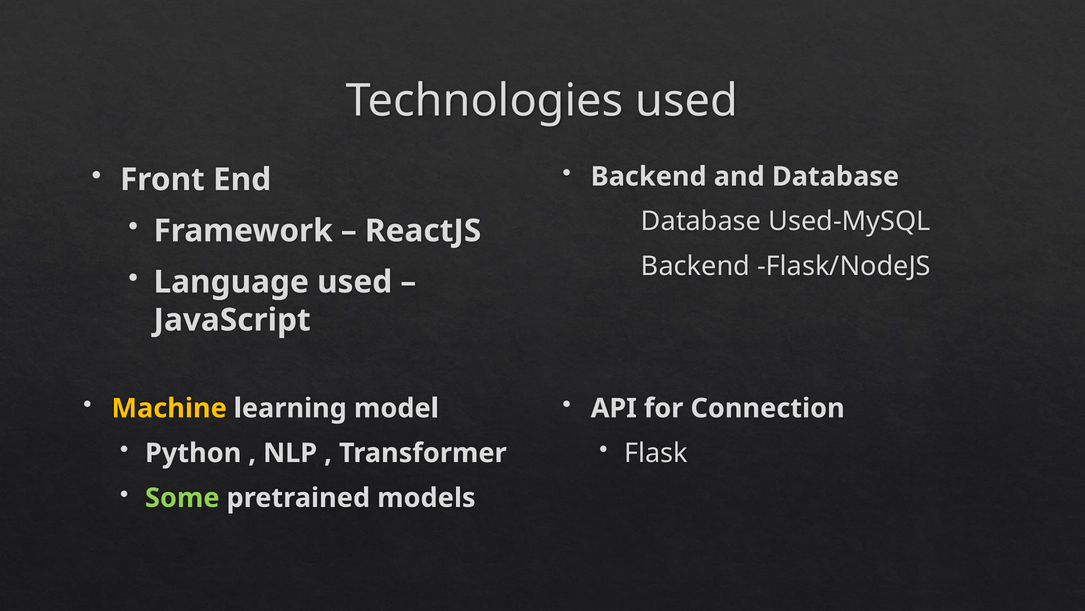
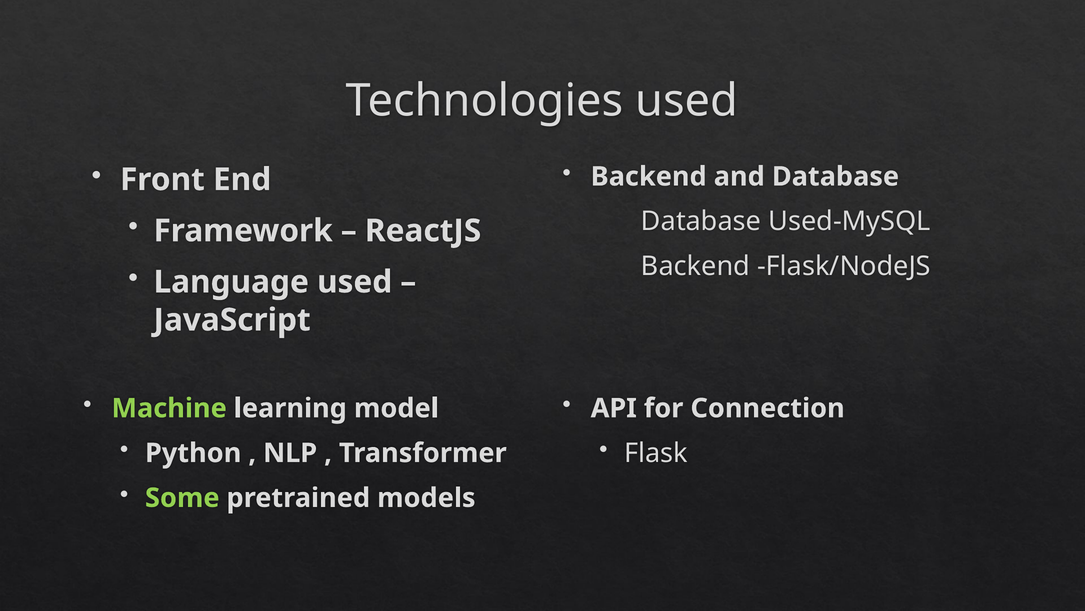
Machine colour: yellow -> light green (169, 408)
